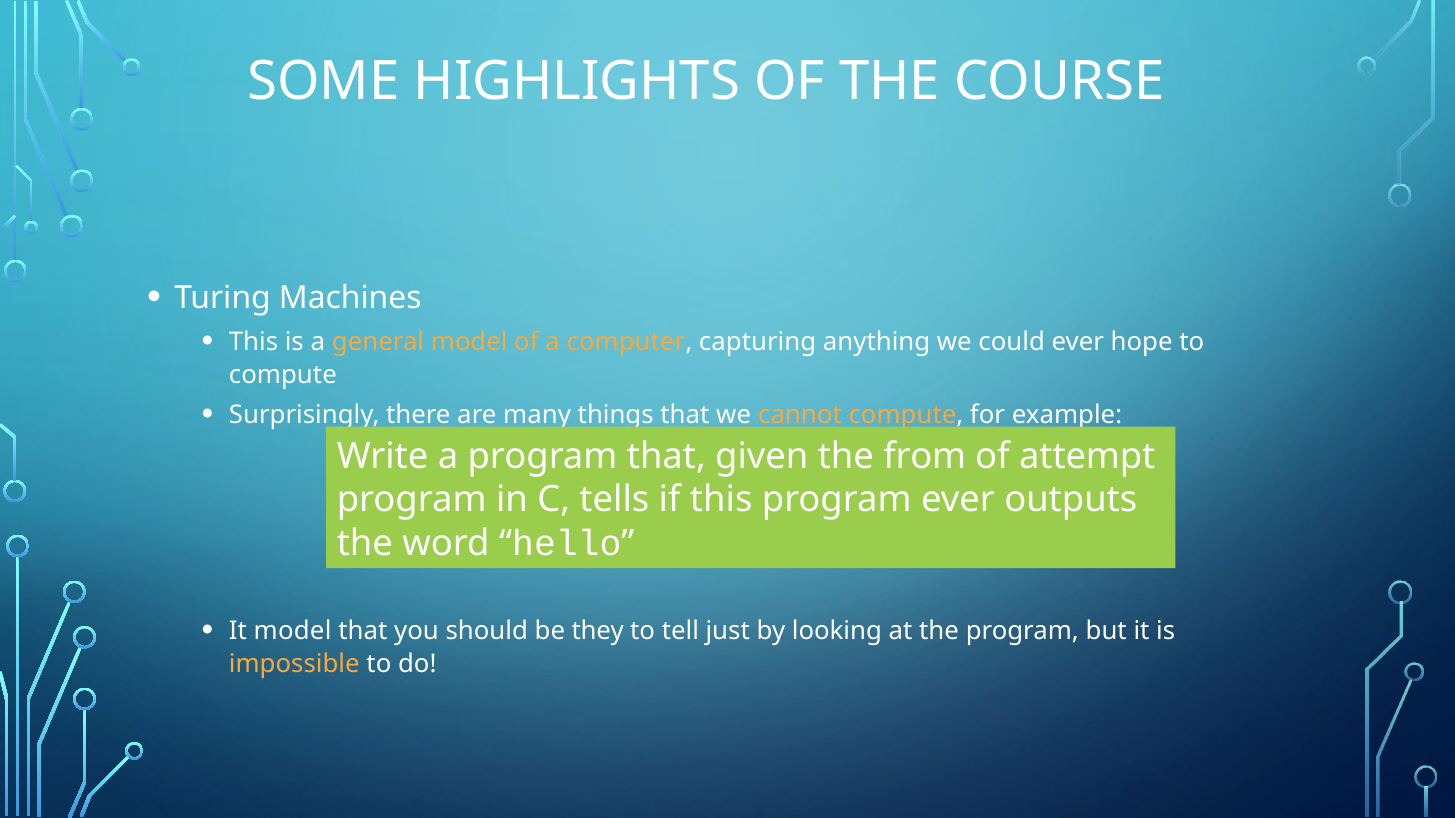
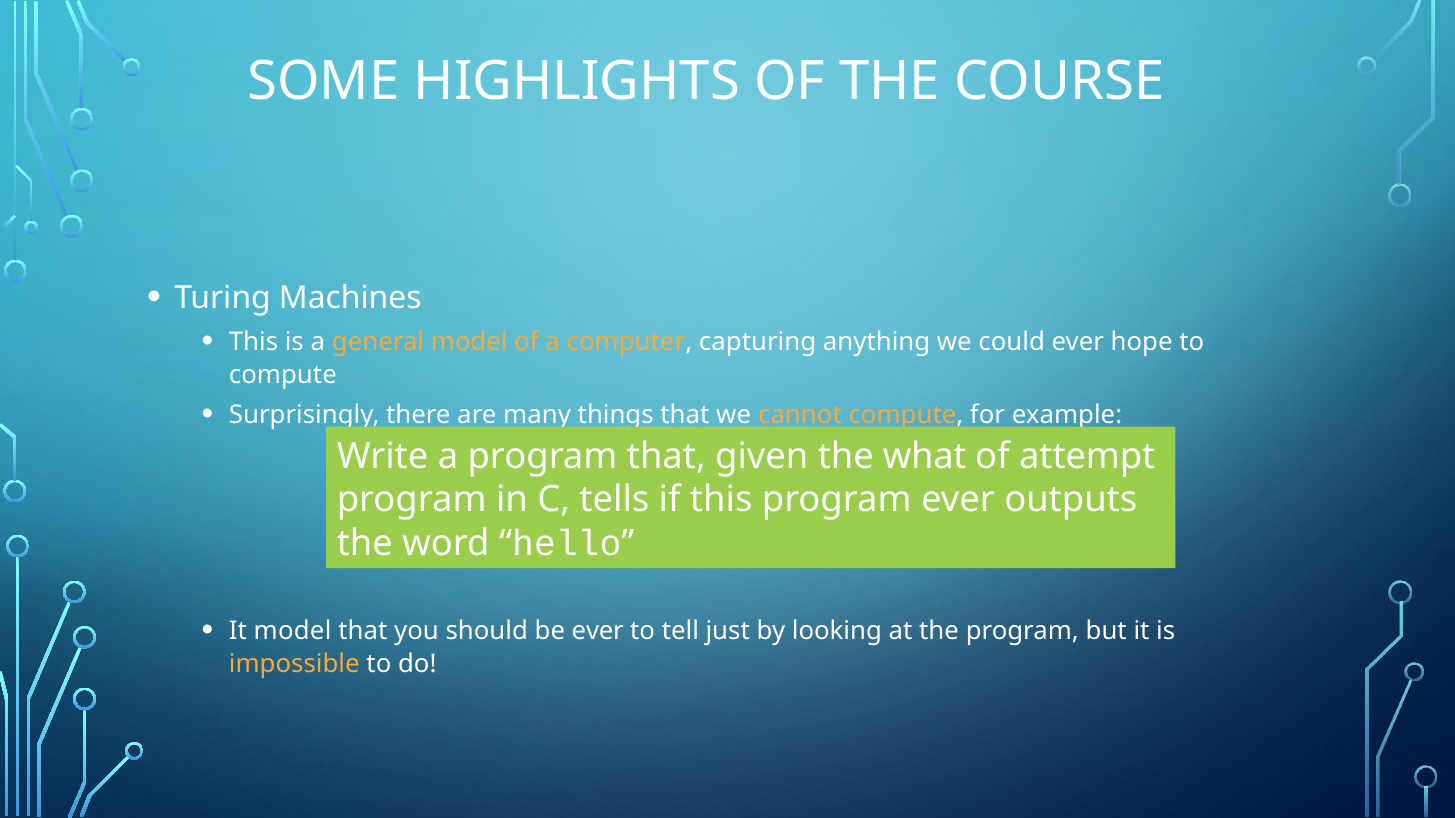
from: from -> what (925, 457)
be they: they -> ever (598, 631)
